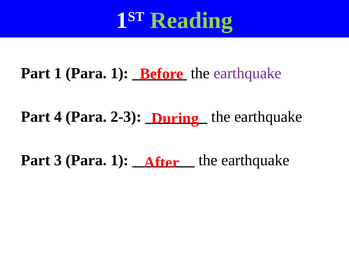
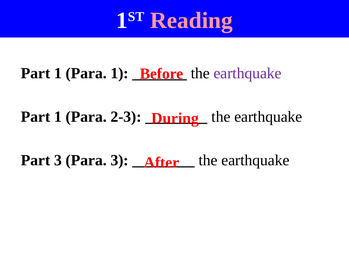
Reading colour: light green -> pink (191, 20)
4: 4 -> 1 (58, 117)
3 Para 1: 1 -> 3 (120, 160)
